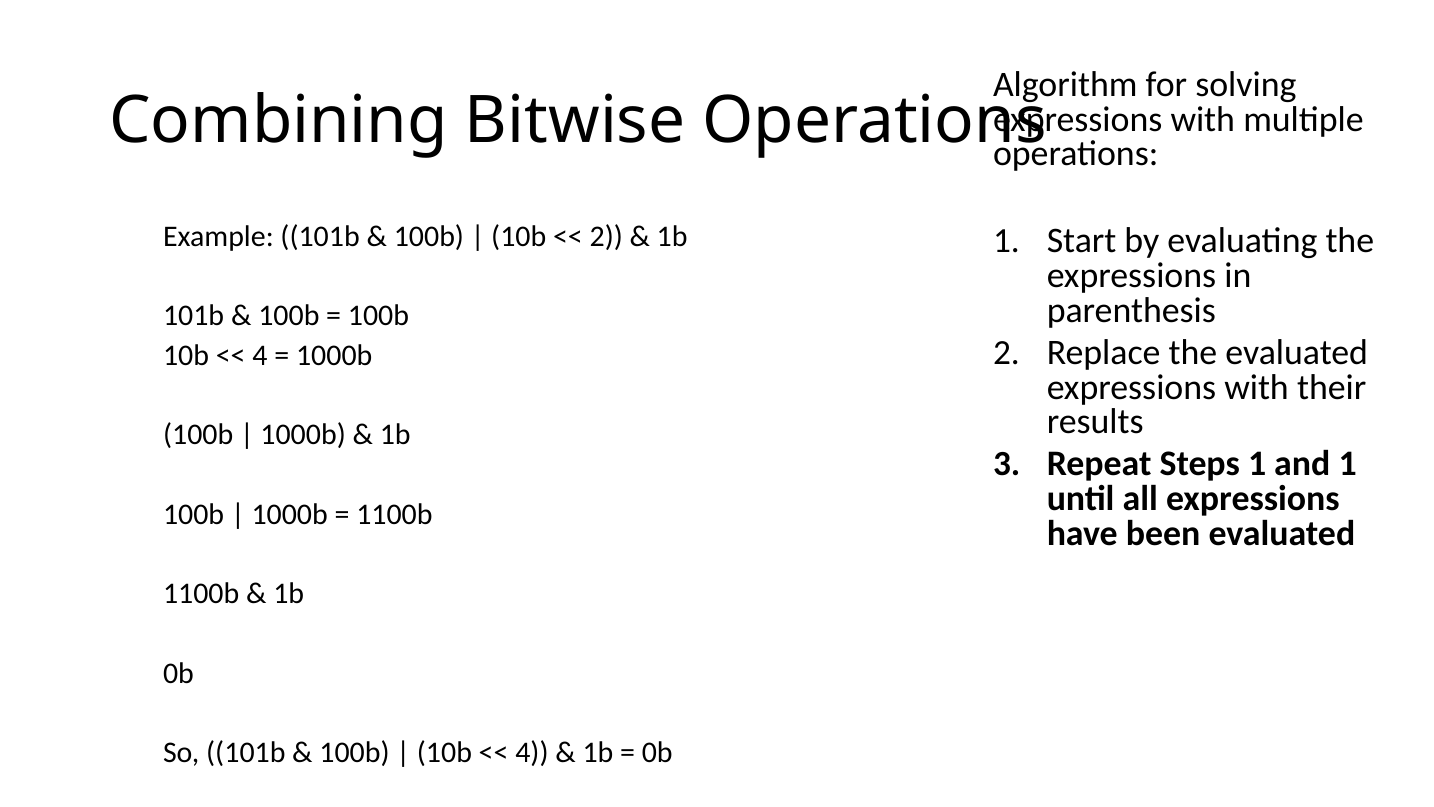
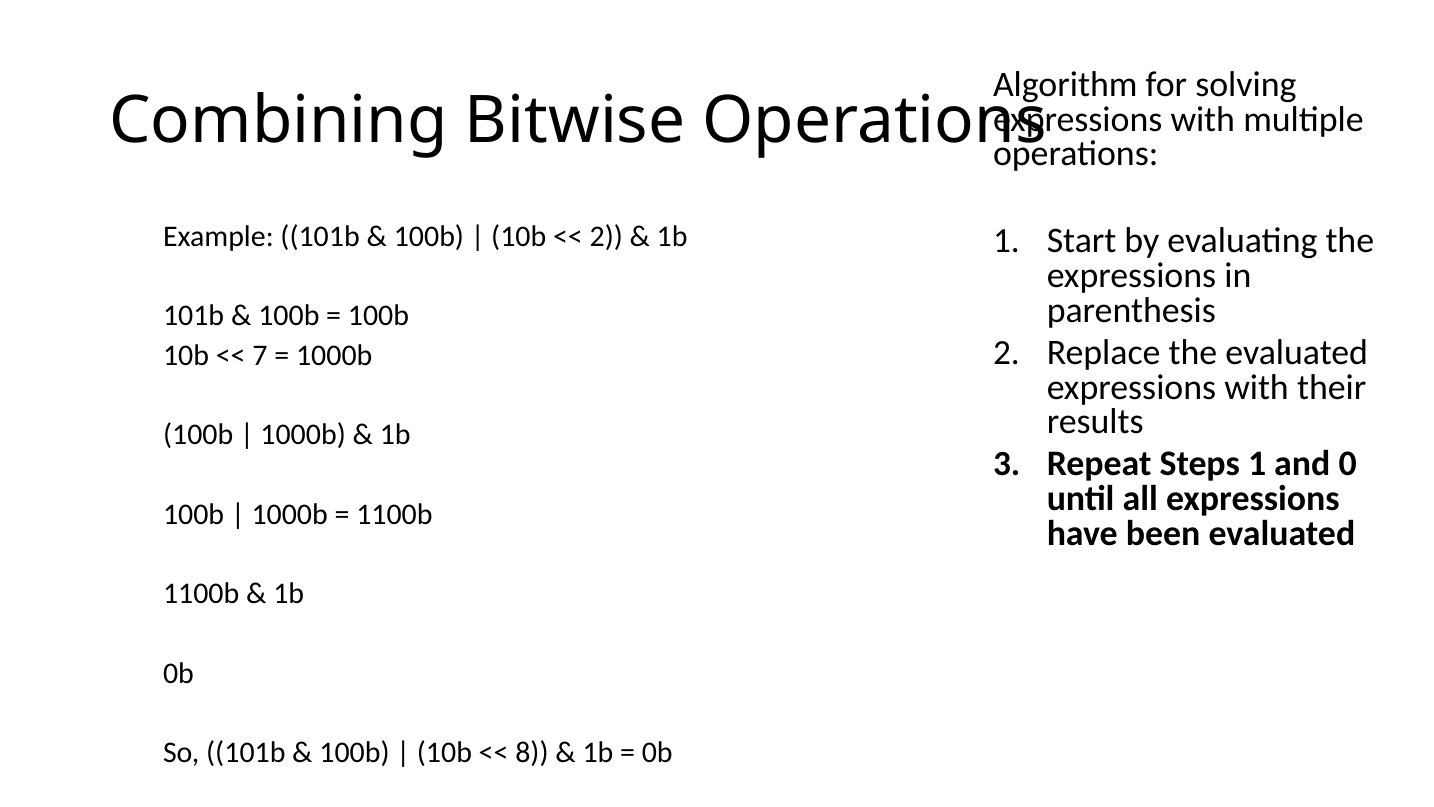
4: 4 -> 7 (260, 355)
and 1: 1 -> 0 (1348, 463)
4: 4 -> 8 (532, 752)
